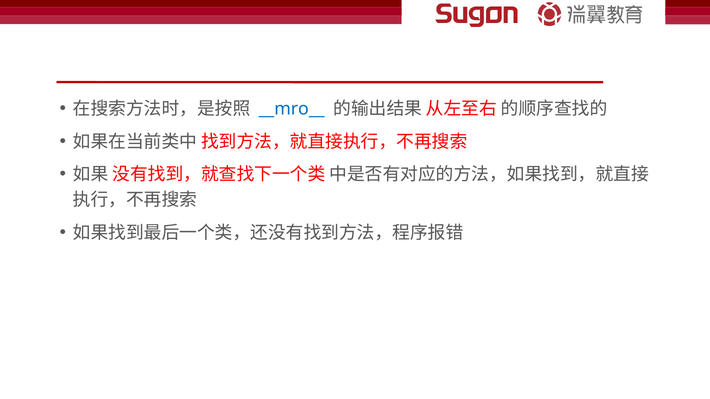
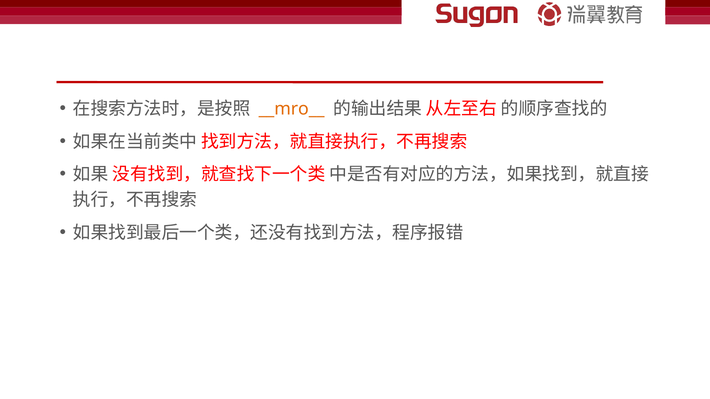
__mro__ colour: blue -> orange (292, 109)
